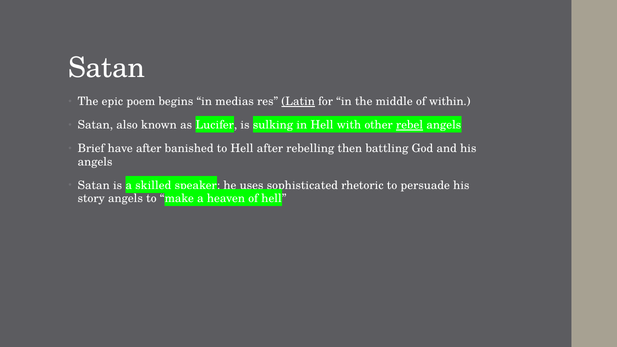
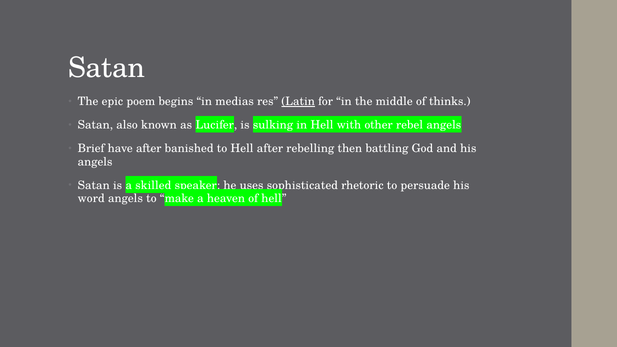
within: within -> thinks (450, 102)
rebel underline: present -> none (410, 125)
story: story -> word (91, 198)
